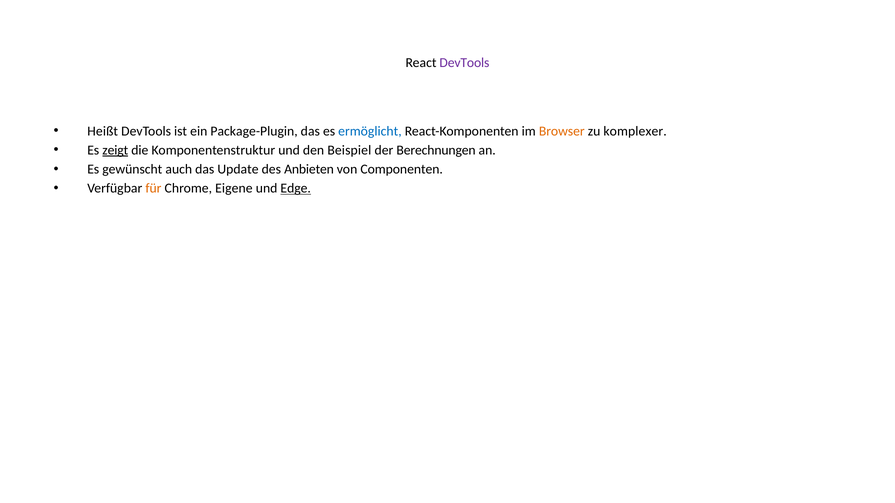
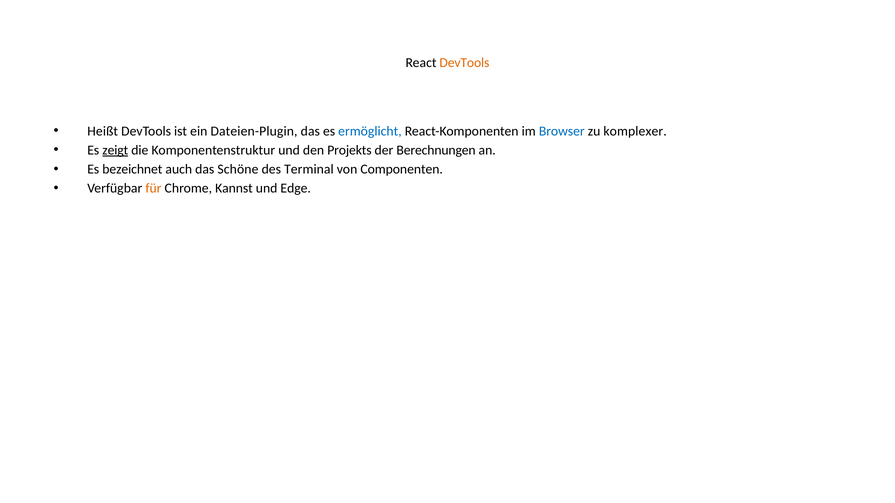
DevTools colour: purple -> orange (464, 63)
Package-Plugin: Package-Plugin -> Dateien-Plugin (254, 131)
Browser colour: orange -> blue (562, 131)
Beispiel: Beispiel -> Projekts (349, 150)
gewünscht: gewünscht -> bezeichnet (132, 169)
Update: Update -> Schöne (238, 169)
Anbieten: Anbieten -> Terminal (309, 169)
Eigene: Eigene -> Kannst (234, 189)
Edge underline: present -> none (296, 189)
